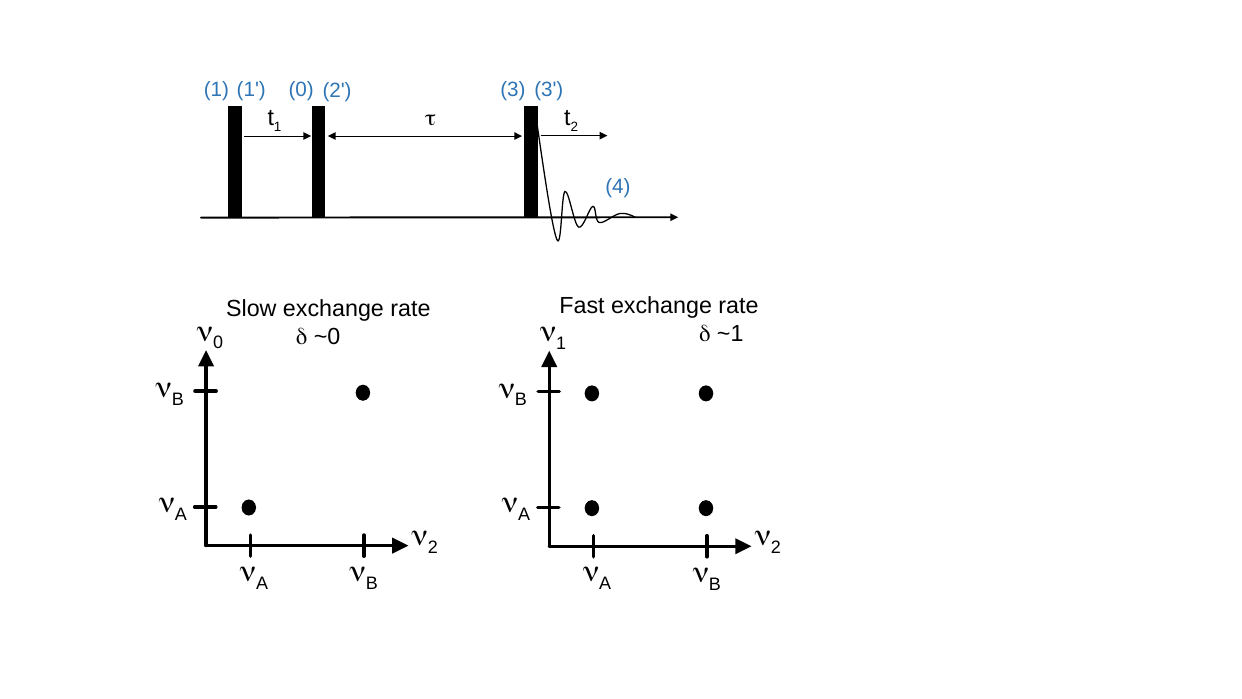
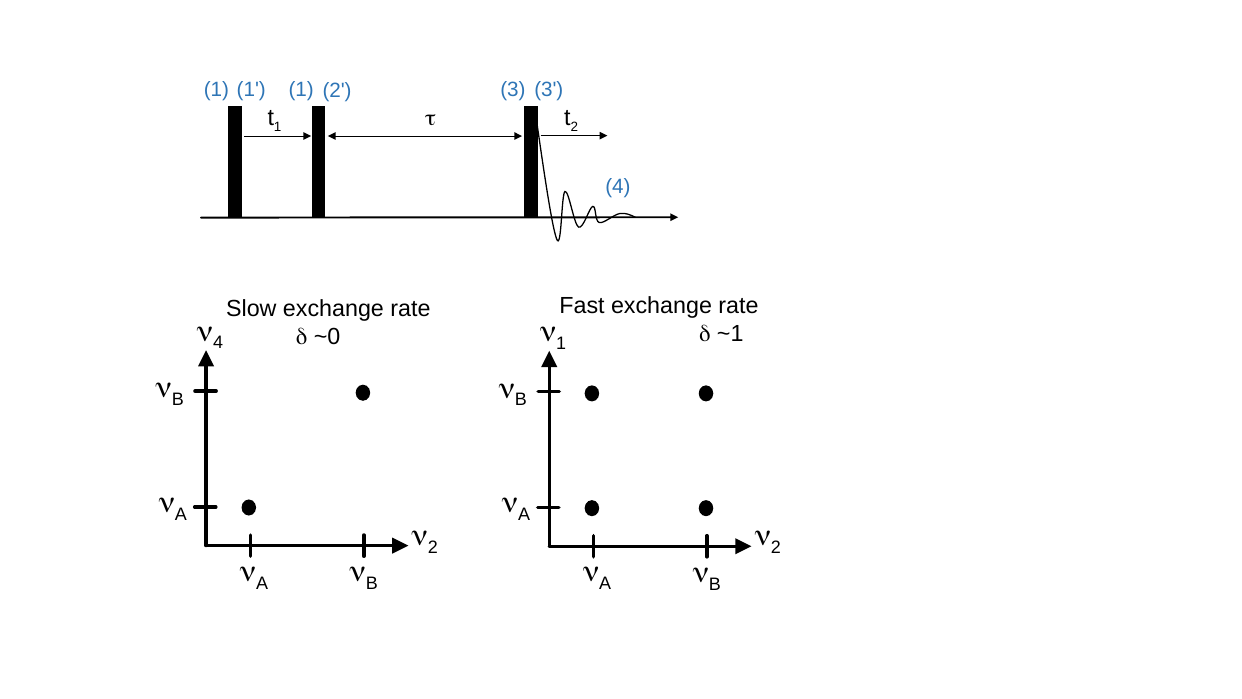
0: 0 -> 1 (301, 90)
0: 0 -> 4 (218, 343)
